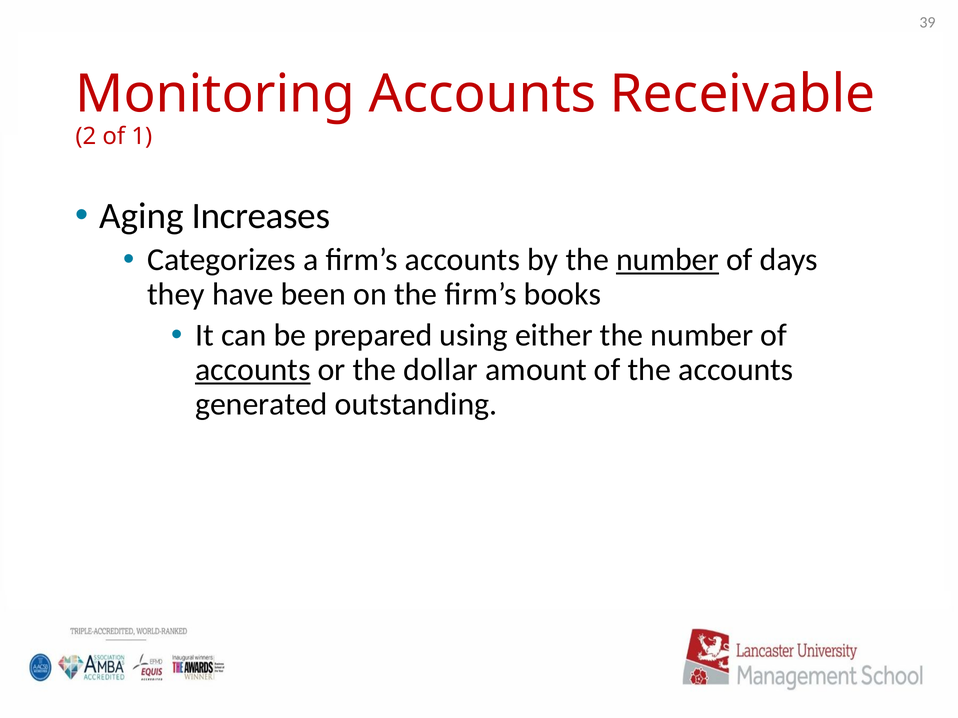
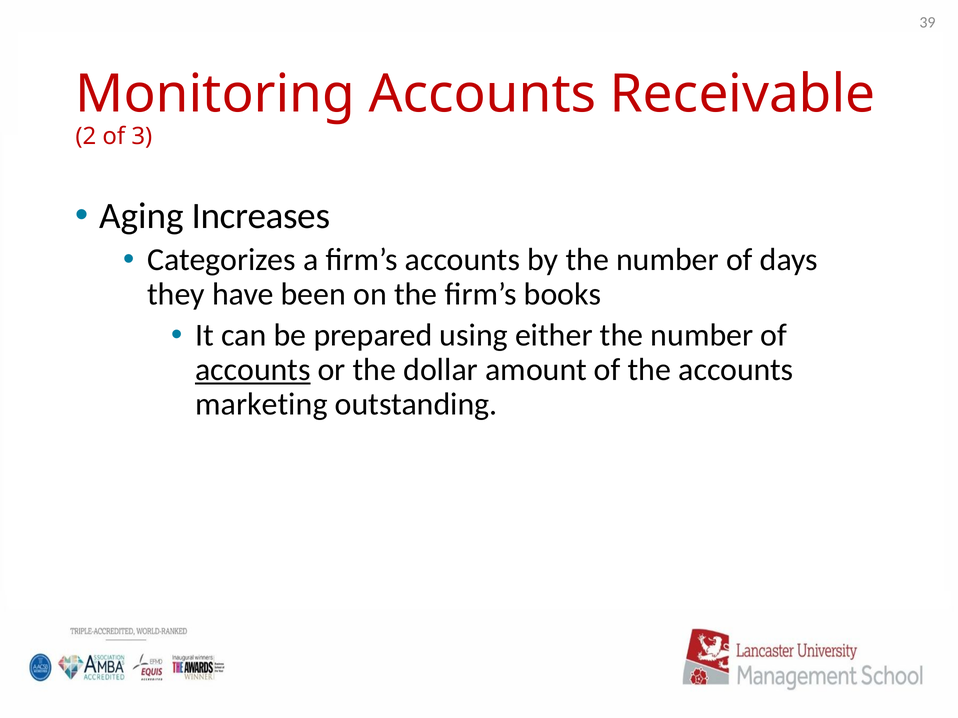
1: 1 -> 3 (142, 136)
number underline: present -> none (667, 260)
generated: generated -> marketing (261, 405)
